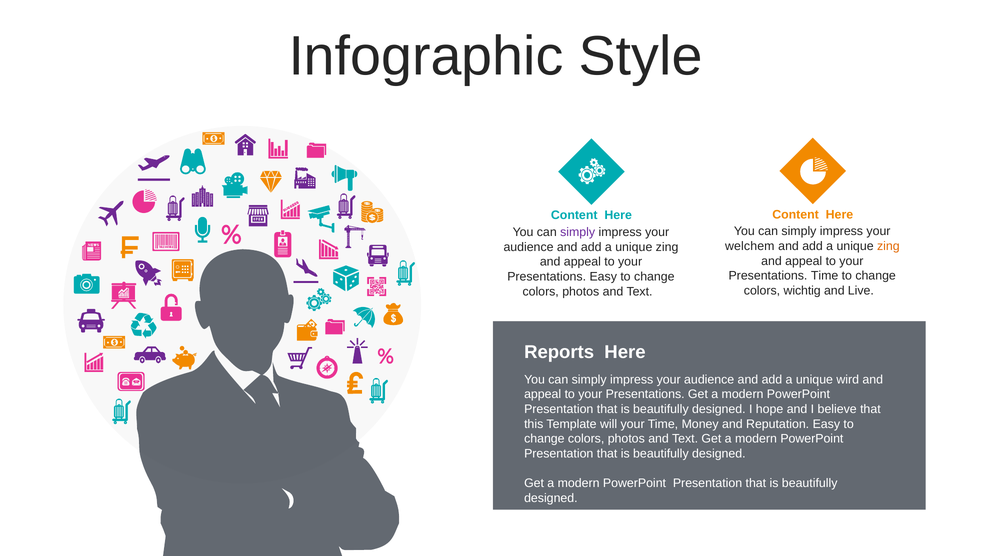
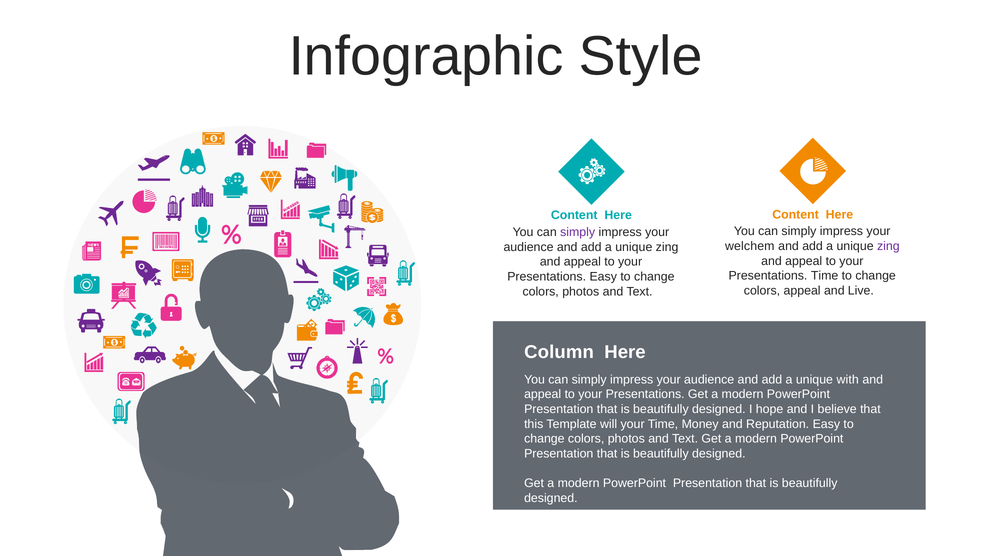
zing colour: orange -> purple (888, 246)
colors wichtig: wichtig -> appeal (802, 291)
Reports: Reports -> Column (559, 352)
wird: wird -> with (848, 380)
